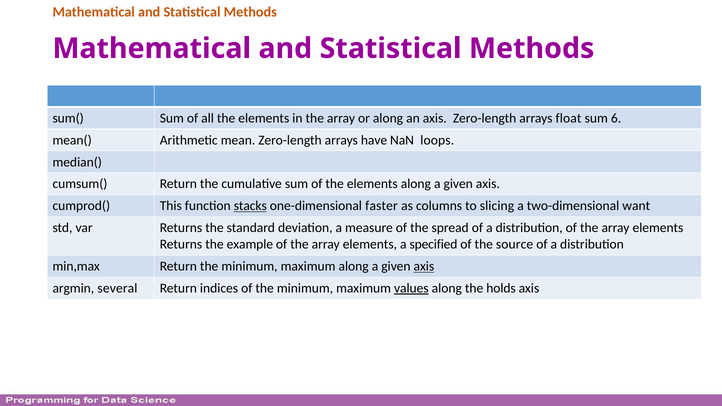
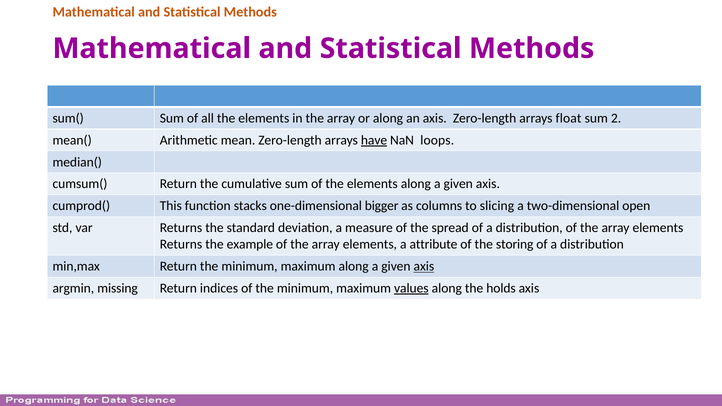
6: 6 -> 2 (616, 118)
have underline: none -> present (374, 140)
stacks underline: present -> none (250, 206)
faster: faster -> bigger (382, 206)
want: want -> open (636, 206)
specified: specified -> attribute (433, 244)
source: source -> storing (515, 244)
several: several -> missing (118, 288)
